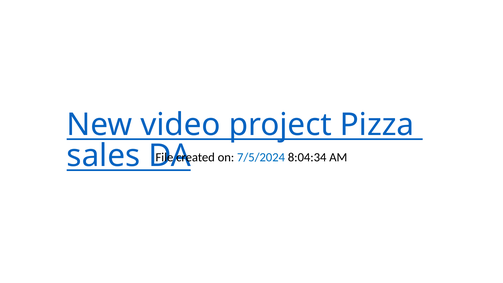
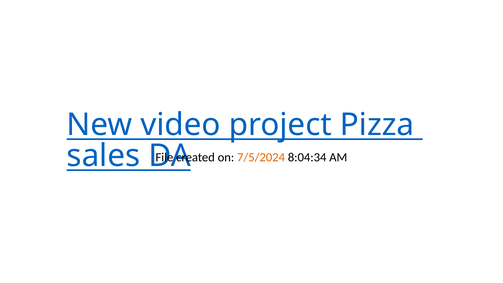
7/5/2024 colour: blue -> orange (261, 157)
